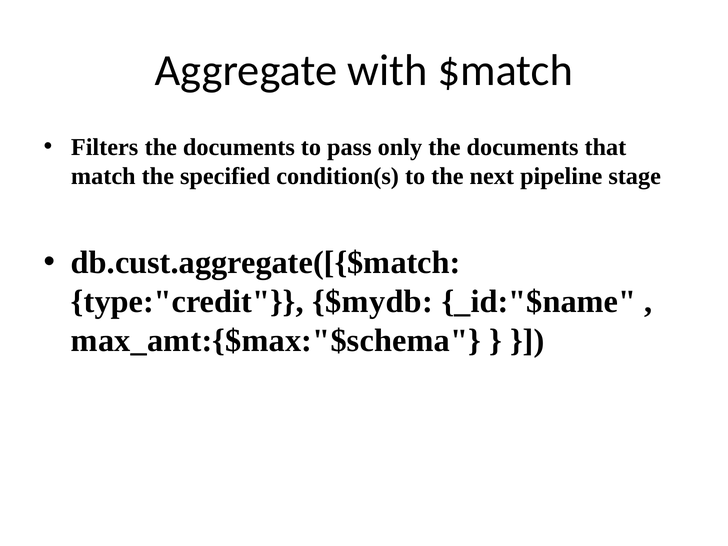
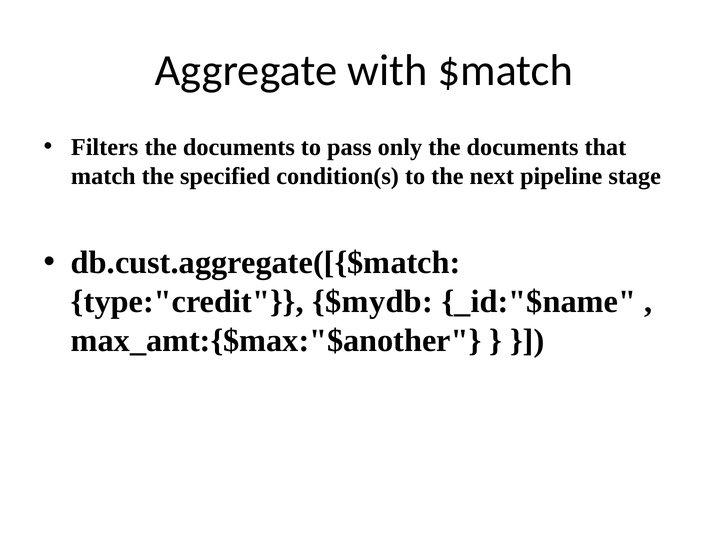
max_amt:{$max:"$schema: max_amt:{$max:"$schema -> max_amt:{$max:"$another (276, 340)
